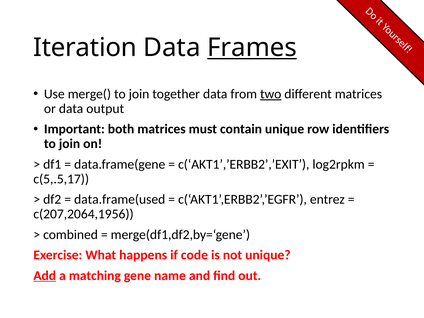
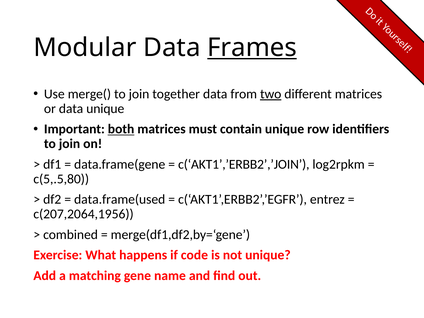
Iteration: Iteration -> Modular (85, 47)
data output: output -> unique (105, 109)
both underline: none -> present (121, 129)
c(‘AKT1’,’ERBB2’,’EXIT: c(‘AKT1’,’ERBB2’,’EXIT -> c(‘AKT1’,’ERBB2’,’JOIN (244, 164)
c(5,.5,17: c(5,.5,17 -> c(5,.5,80 (61, 179)
Add underline: present -> none (45, 276)
